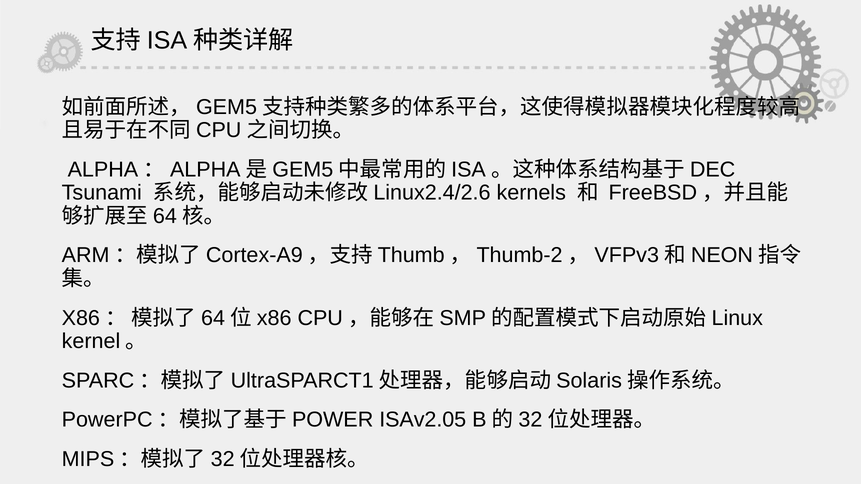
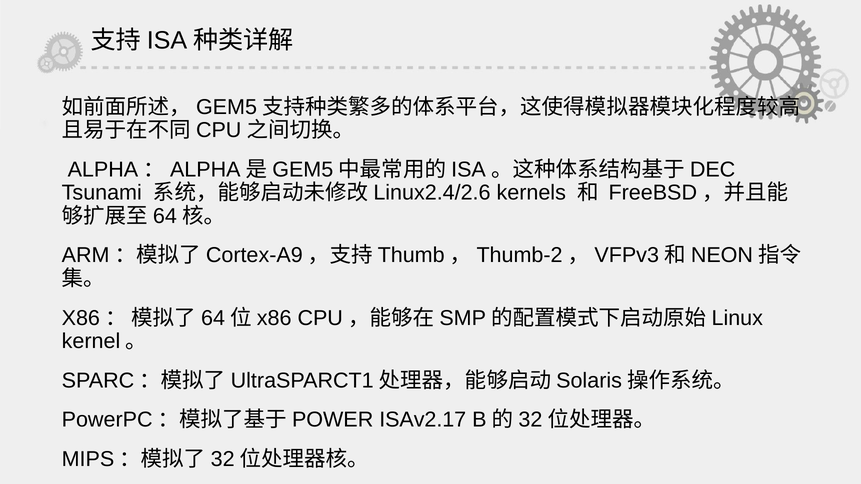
ISAv2.05: ISAv2.05 -> ISAv2.17 (423, 420)
